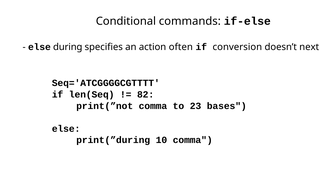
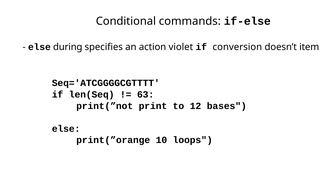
often: often -> violet (181, 47)
next: next -> item (309, 47)
82: 82 -> 63 (146, 94)
print(”not comma: comma -> print (153, 106)
23: 23 -> 12 (196, 106)
print(”during: print(”during -> print(”orange (113, 140)
10 comma: comma -> loops (193, 140)
